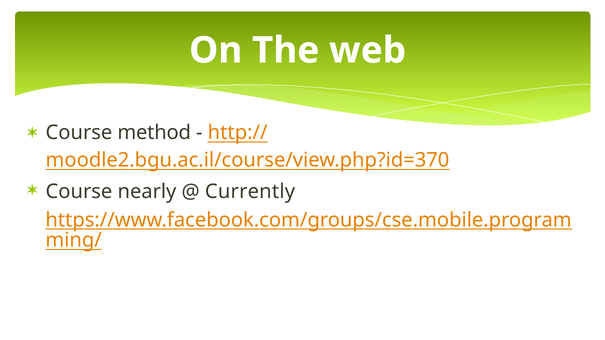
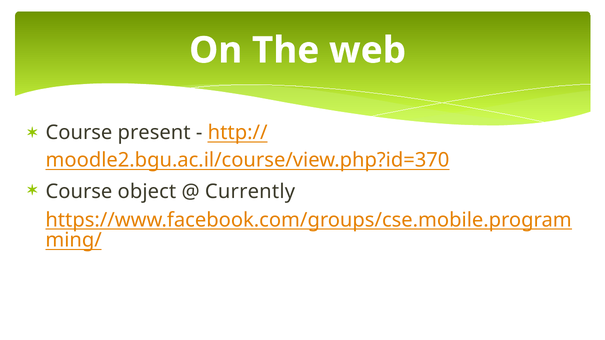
method: method -> present (154, 133)
nearly: nearly -> object (147, 192)
